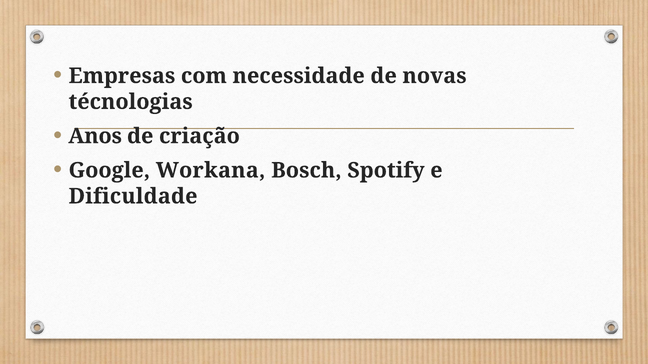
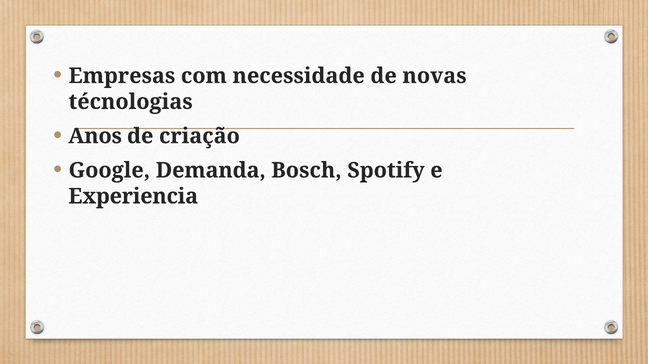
Workana: Workana -> Demanda (211, 171)
Dificuldade: Dificuldade -> Experiencia (133, 197)
